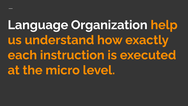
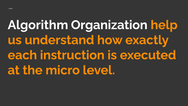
Language: Language -> Algorithm (38, 25)
